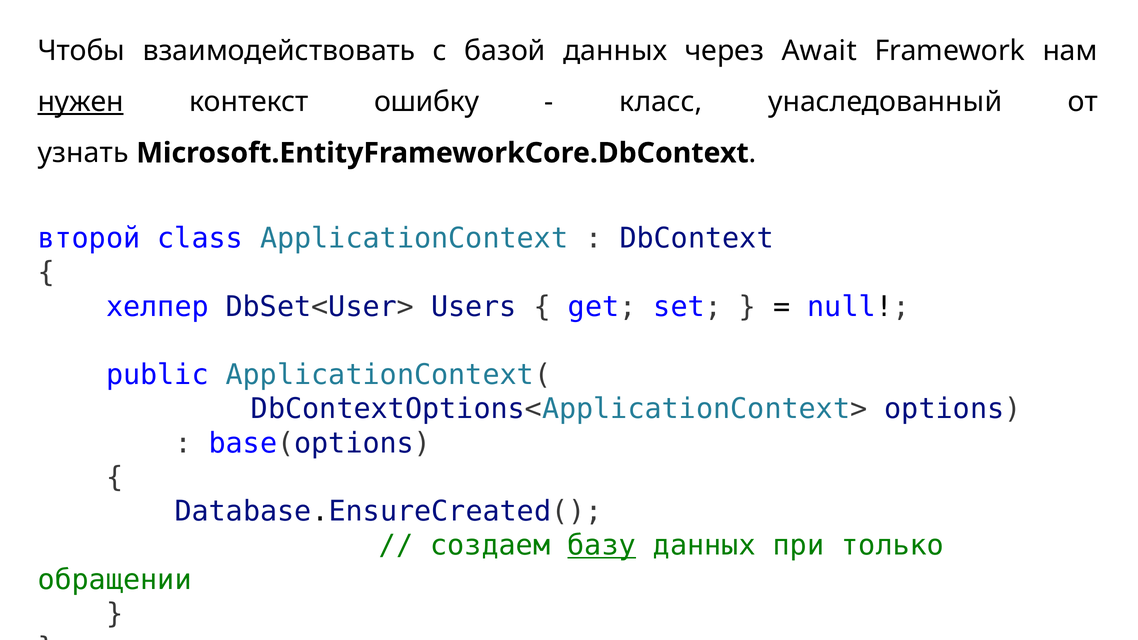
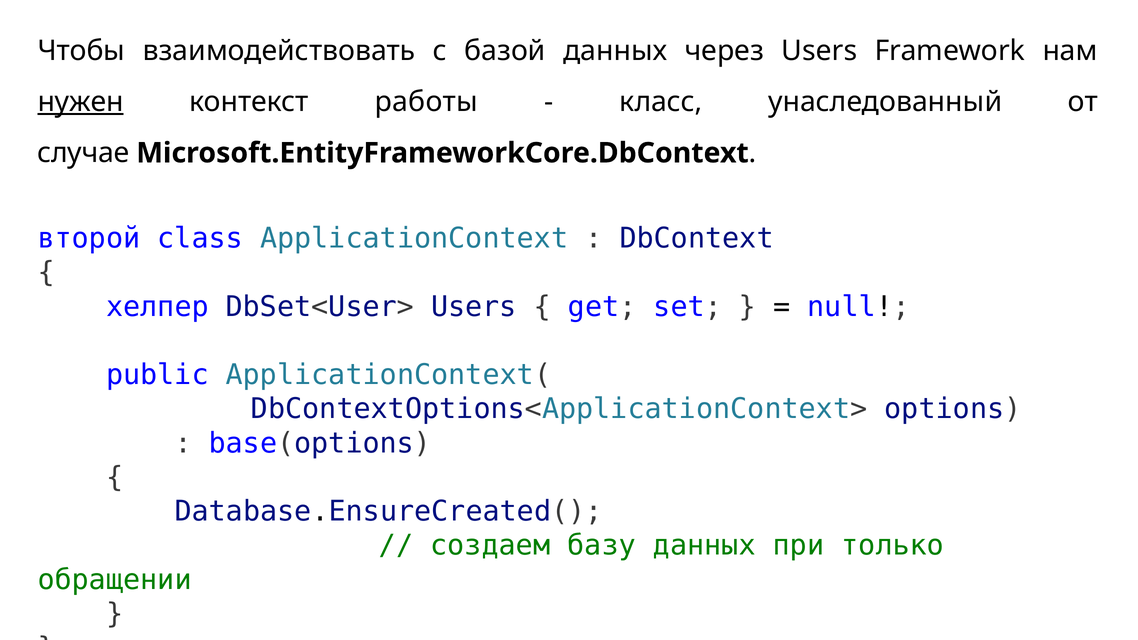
через Await: Await -> Users (819, 51)
ошибку: ошибку -> работы (426, 102)
узнать: узнать -> случае (83, 153)
базу underline: present -> none (602, 546)
